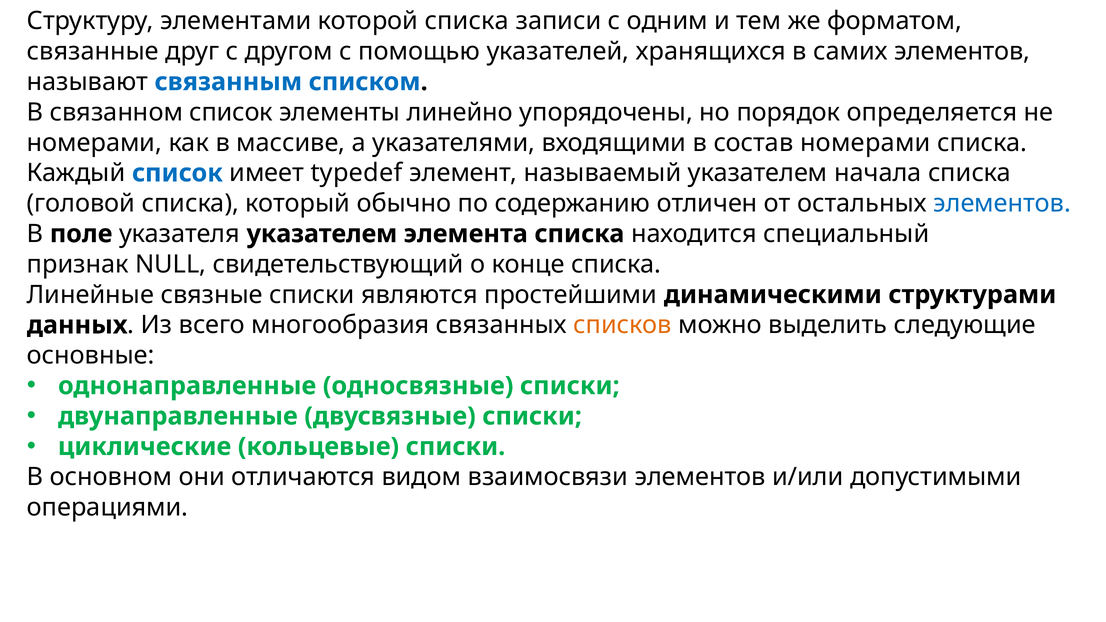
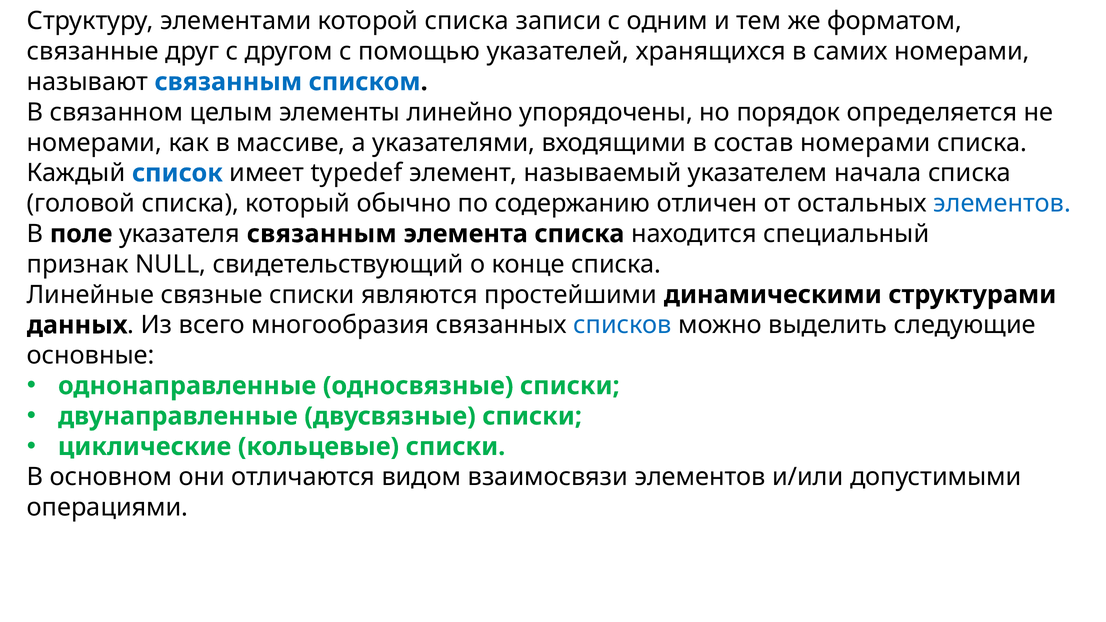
самих элементов: элементов -> номерами (962, 51)
связанном список: список -> целым (231, 112)
указателя указателем: указателем -> связанным (322, 234)
списков colour: orange -> blue (623, 325)
